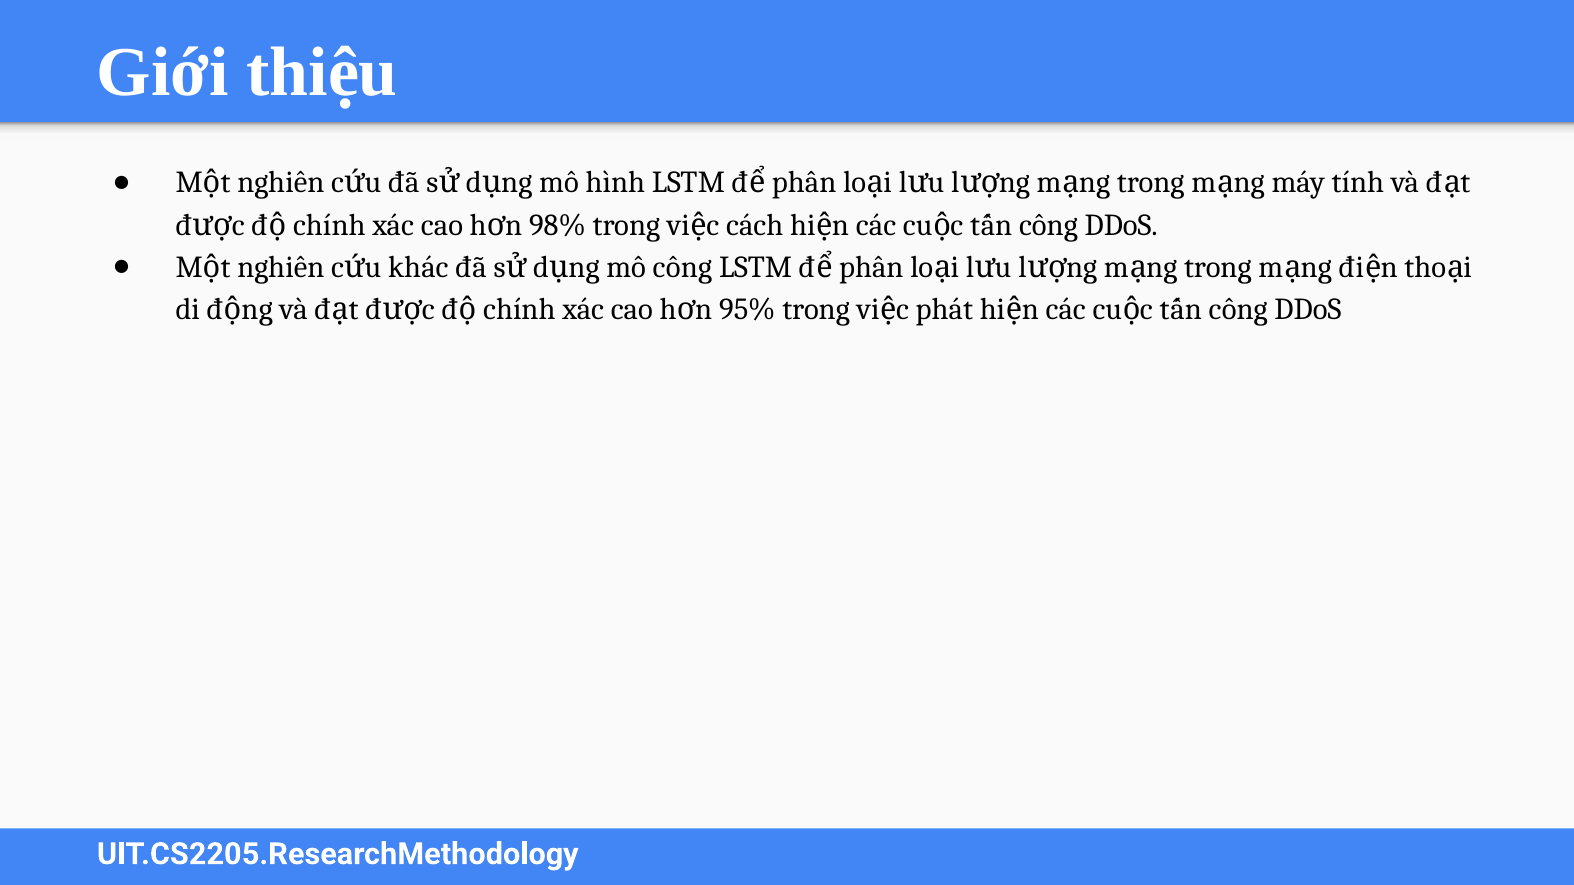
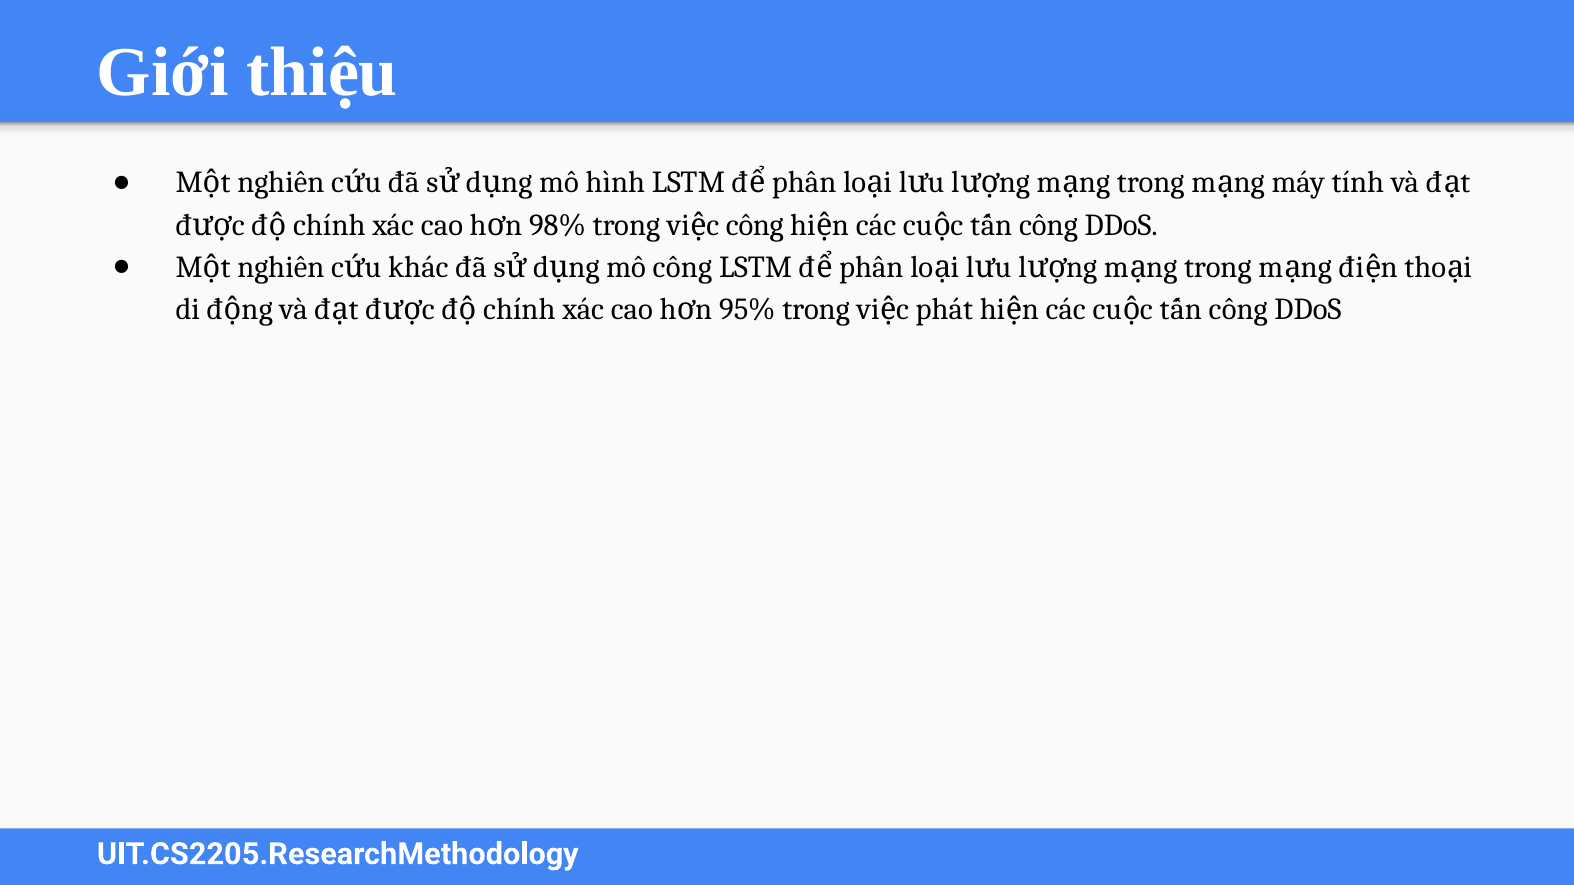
cách: cách -> công (755, 225)
